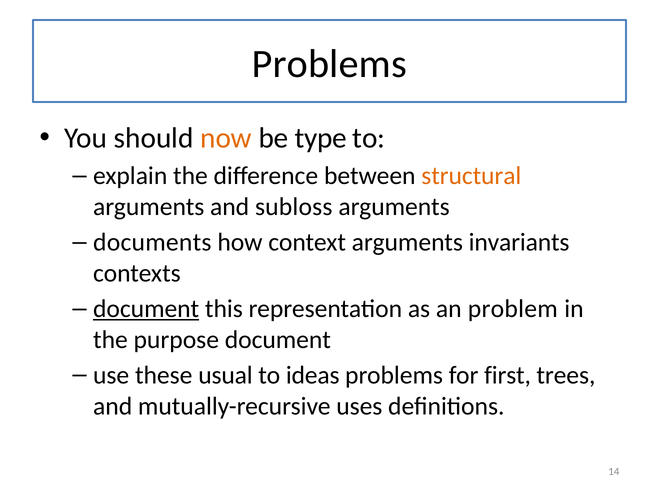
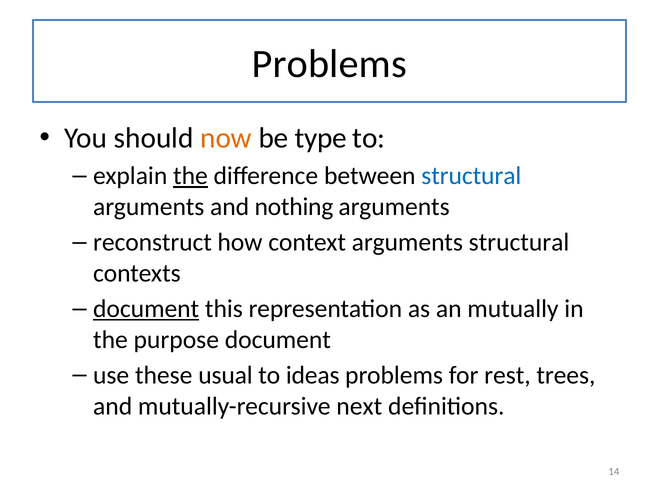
the underline: none -> present (190, 176)
structural colour: orange -> blue (471, 176)
subloss: subloss -> nothing (294, 207)
documents: documents -> reconstruct (152, 243)
arguments invariants: invariants -> structural (519, 243)
problem: problem -> mutually (513, 309)
first: first -> rest (507, 376)
uses: uses -> next (359, 406)
